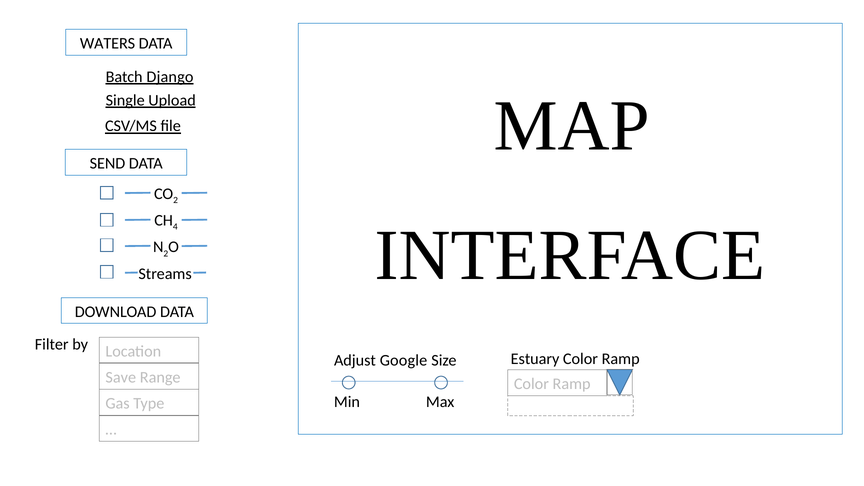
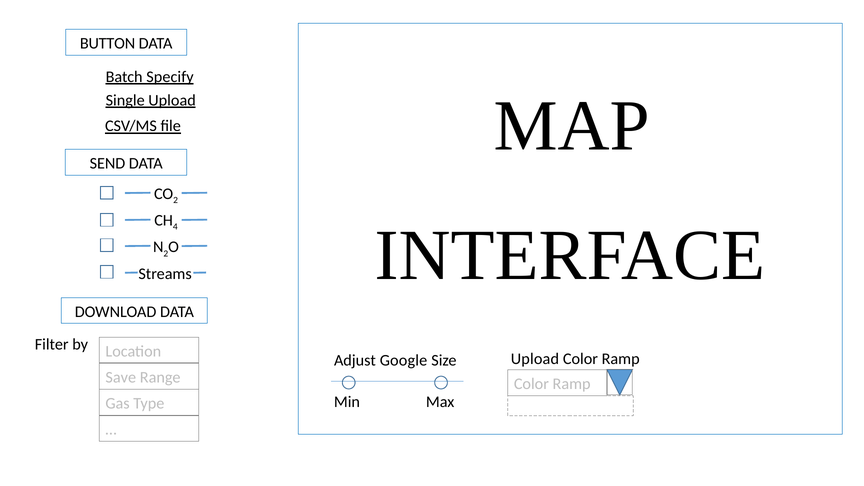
WATERS: WATERS -> BUTTON (108, 43)
Django: Django -> Specify (170, 77)
Estuary: Estuary -> Upload (535, 359)
